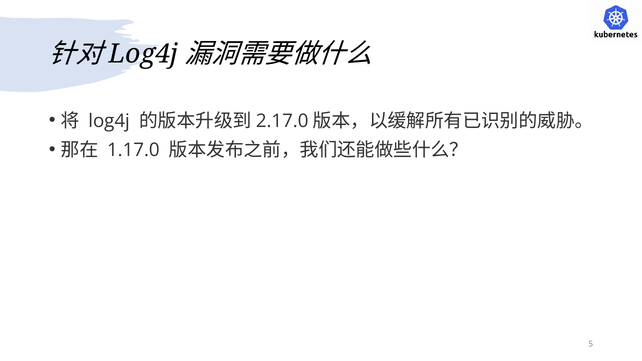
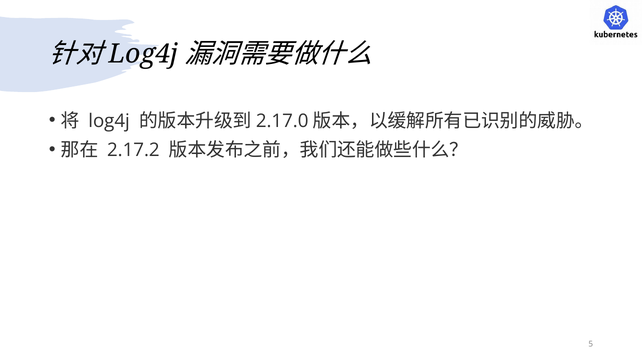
1.17.0: 1.17.0 -> 2.17.2 (133, 150)
